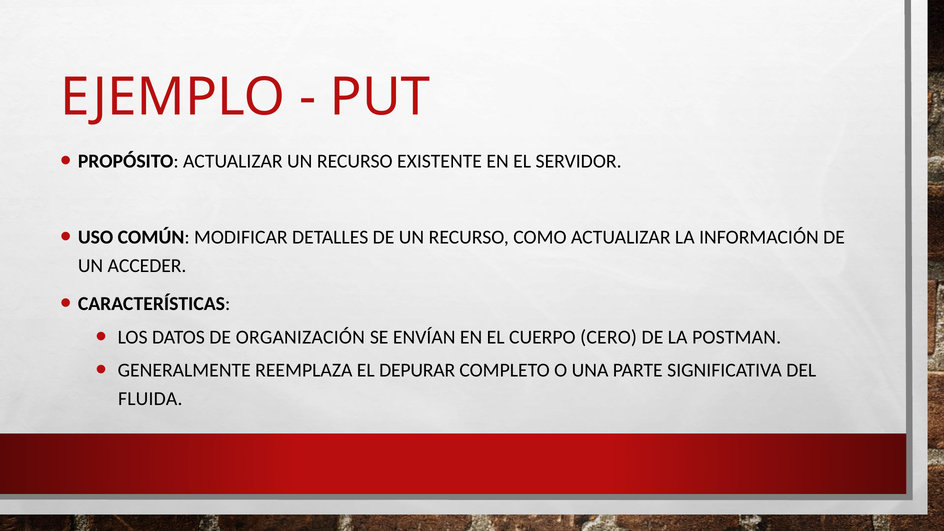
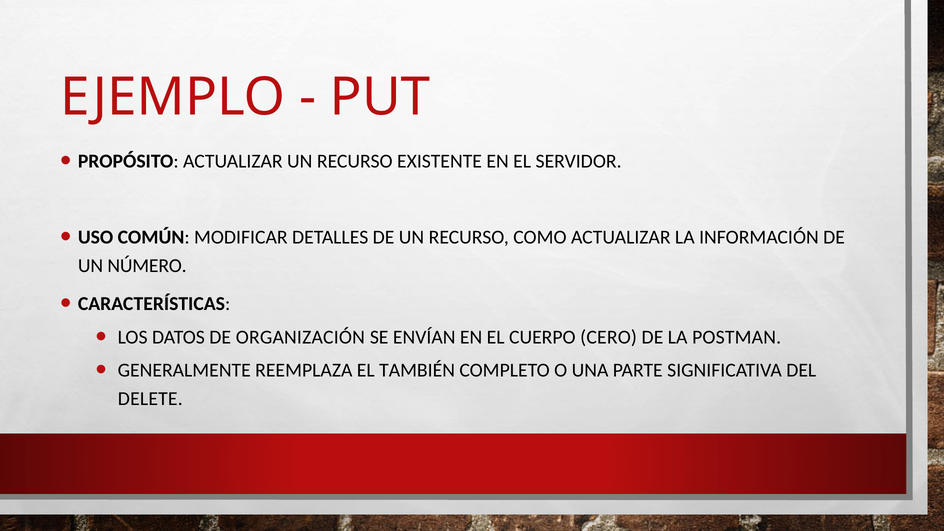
ACCEDER: ACCEDER -> NÚMERO (147, 266)
DEPURAR: DEPURAR -> TAMBIÉN (417, 370)
FLUIDA: FLUIDA -> DELETE (150, 399)
